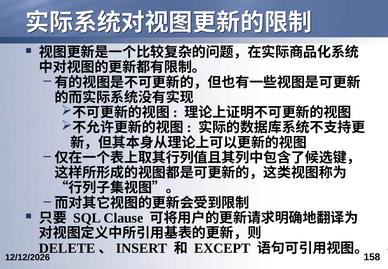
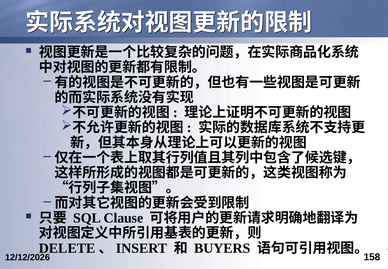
EXCEPT: EXCEPT -> BUYERS (222, 248)
